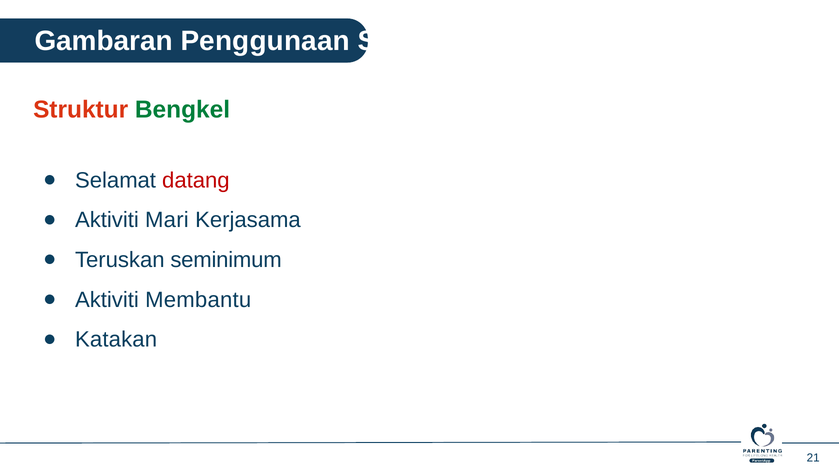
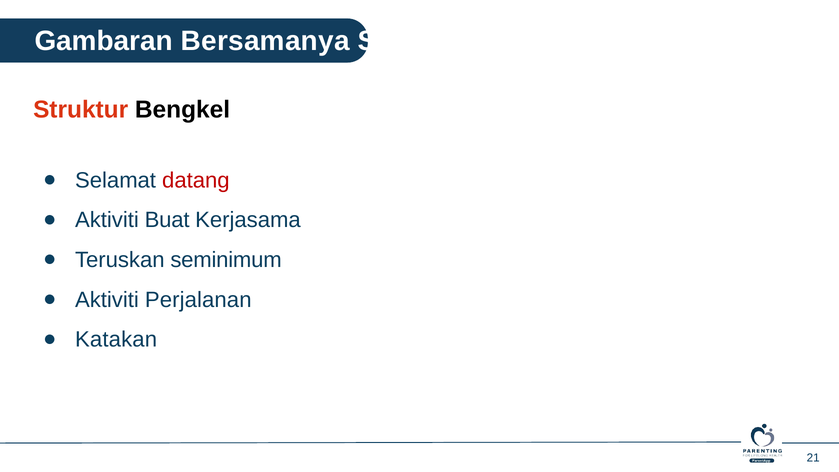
Penggunaan: Penggunaan -> Bersamanya (265, 41)
Bengkel colour: green -> black (183, 110)
Mari: Mari -> Buat (167, 220)
Membantu: Membantu -> Perjalanan (198, 300)
